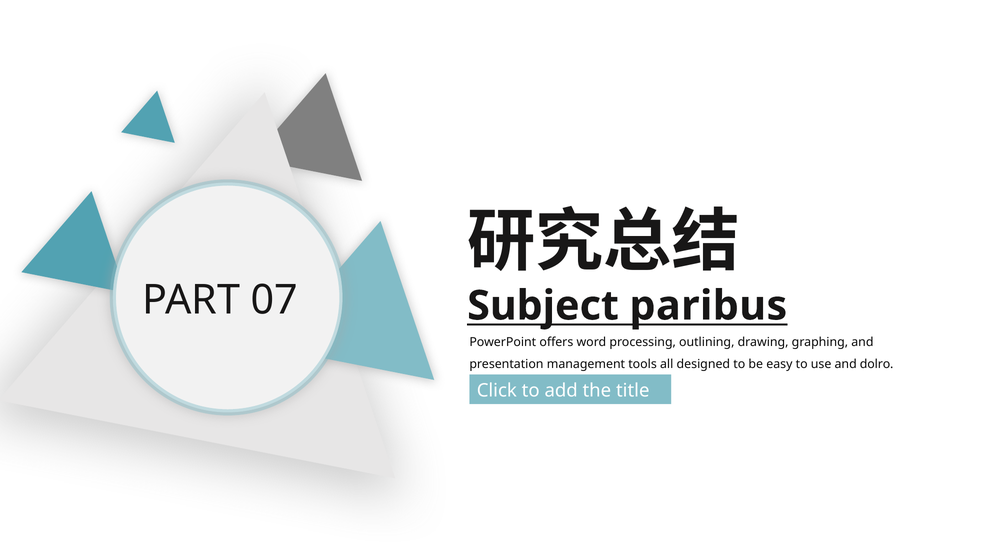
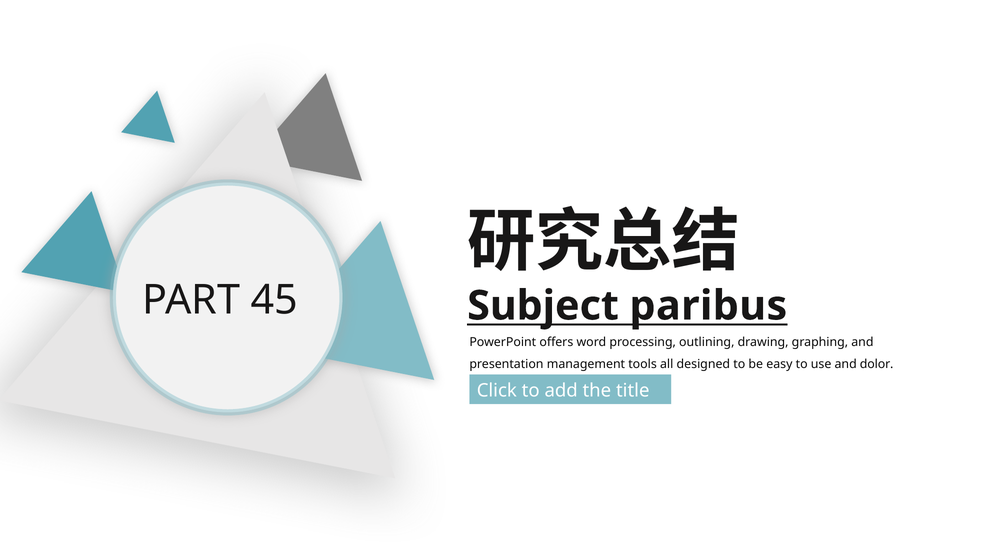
07: 07 -> 45 (274, 300)
dolro: dolro -> dolor (877, 364)
